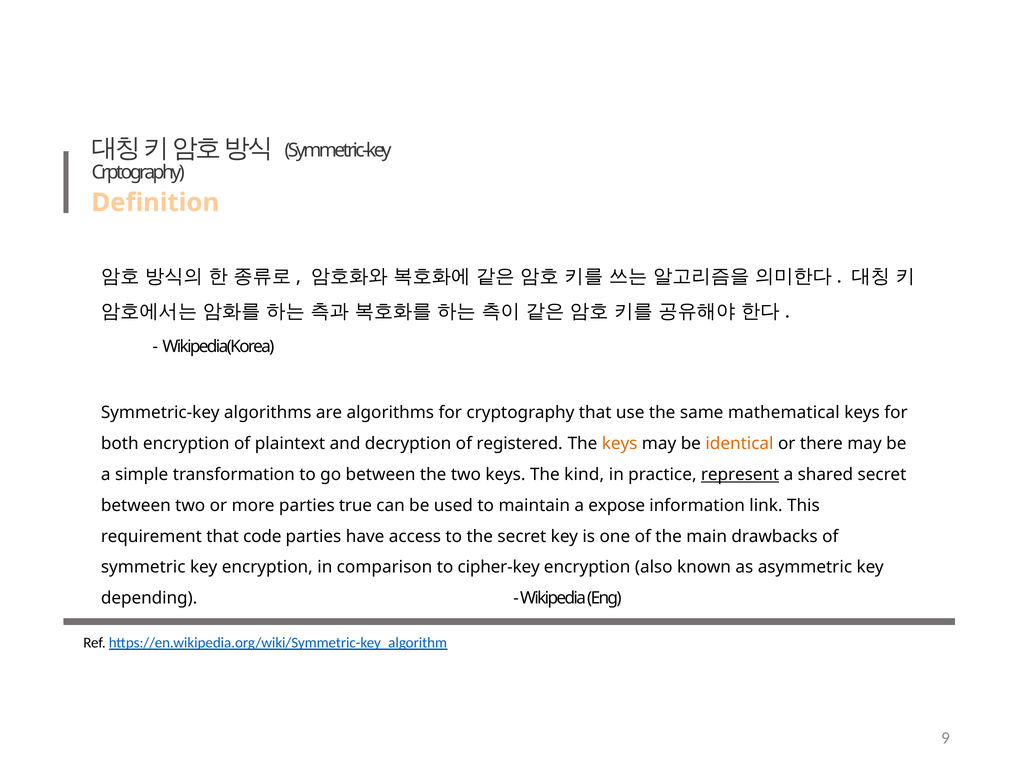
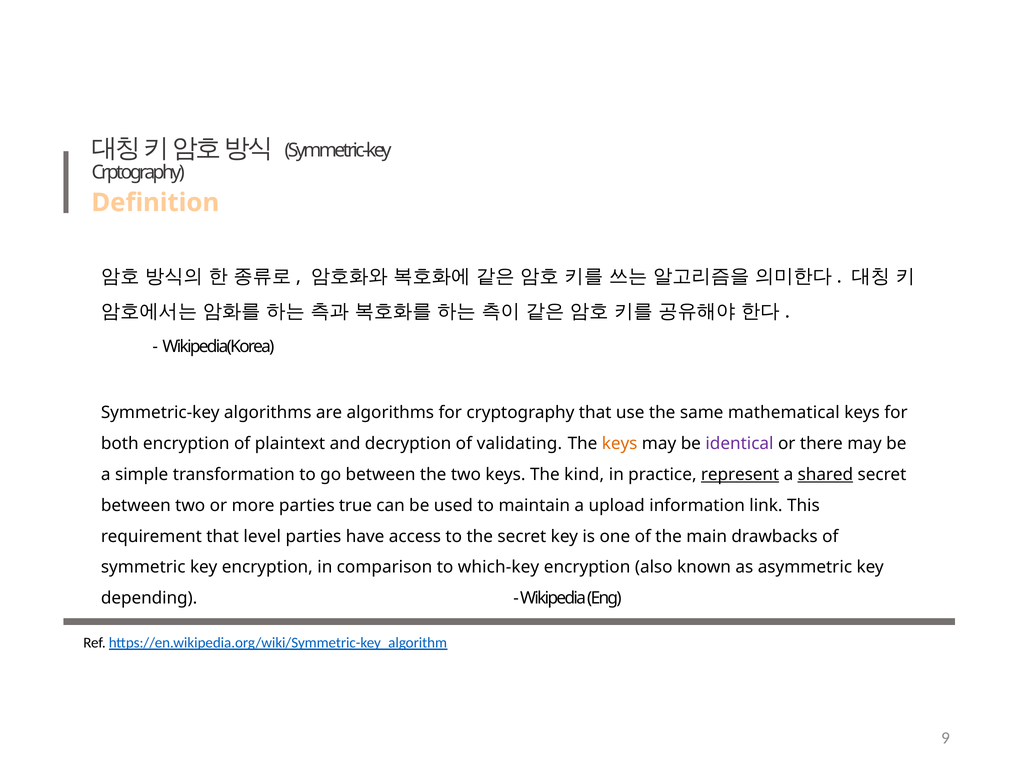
registered: registered -> validating (519, 444)
identical colour: orange -> purple (739, 444)
shared underline: none -> present (825, 475)
expose: expose -> upload (617, 506)
code: code -> level (262, 537)
cipher-key: cipher-key -> which-key (499, 568)
